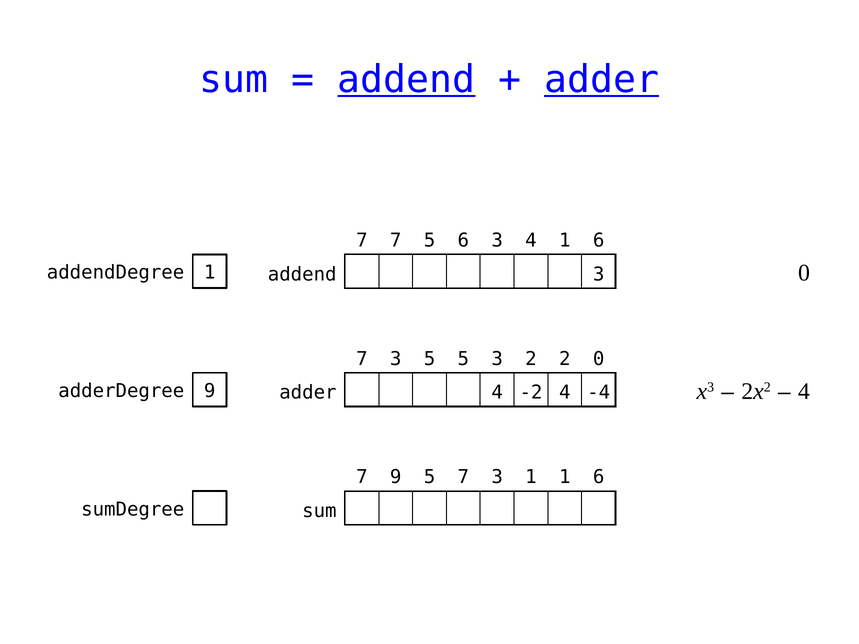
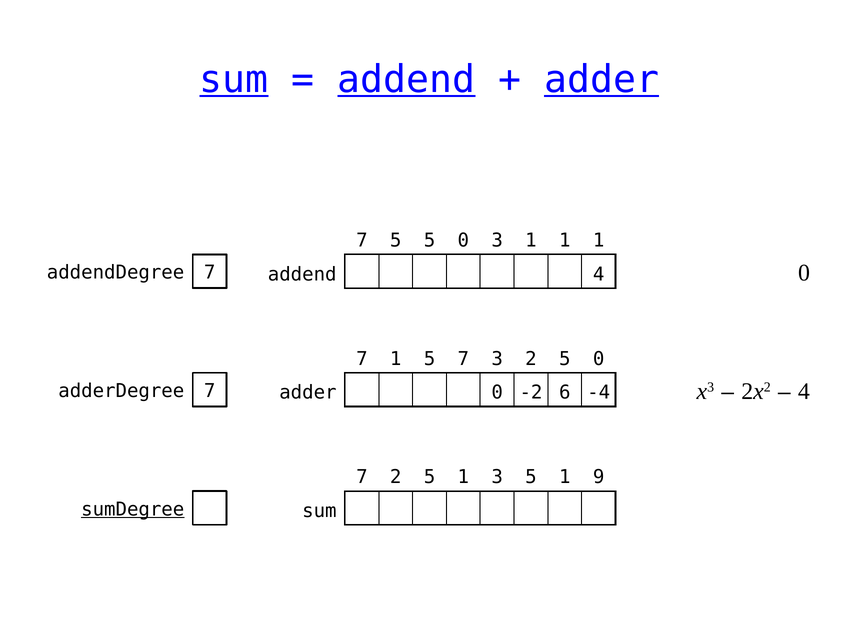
sum underline: none -> present (234, 80)
7 7: 7 -> 5 (396, 241)
6: 6 -> 0 (463, 241)
3 4: 4 -> 1 (531, 241)
6: 6 -> 1 (599, 241)
addendDegree 1: 1 -> 7 (210, 273)
addend 3: 3 -> 4 (599, 274)
3: 3 -> 1 (396, 359)
5 5: 5 -> 7 (463, 359)
3 2 2: 2 -> 5 (565, 359)
adderDegree 9: 9 -> 7 (210, 391)
adder 4: 4 -> 0 (497, 393)
-2 4: 4 -> 6 (565, 393)
7 9: 9 -> 2 (396, 477)
7: 7 -> 1 (463, 477)
3 1: 1 -> 5 (531, 477)
6: 6 -> 9 (599, 477)
sumDegree underline: none -> present (133, 509)
